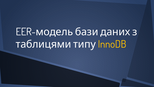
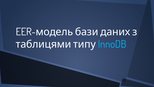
InnoDB colour: yellow -> light blue (112, 44)
